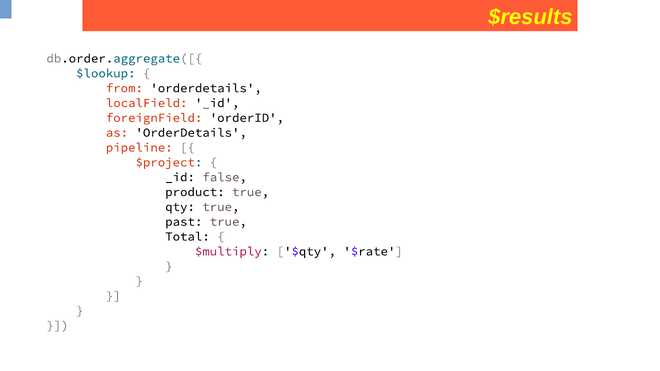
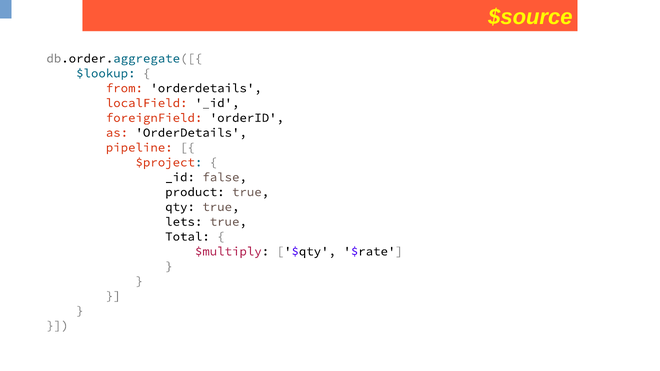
$results: $results -> $source (530, 17)
past: past -> lets (184, 222)
